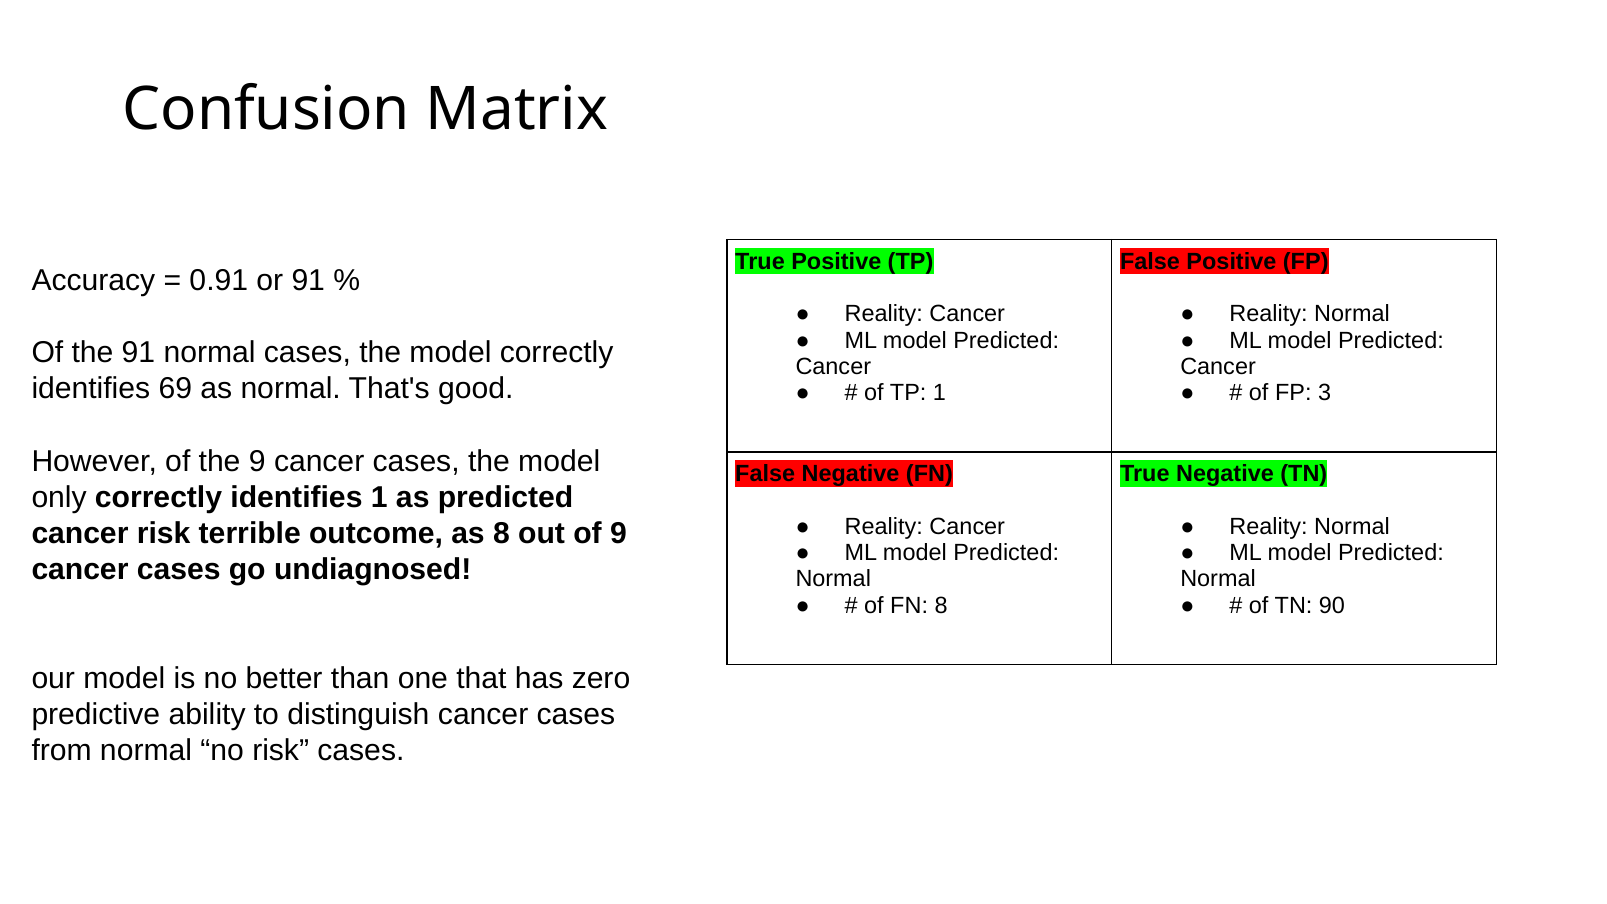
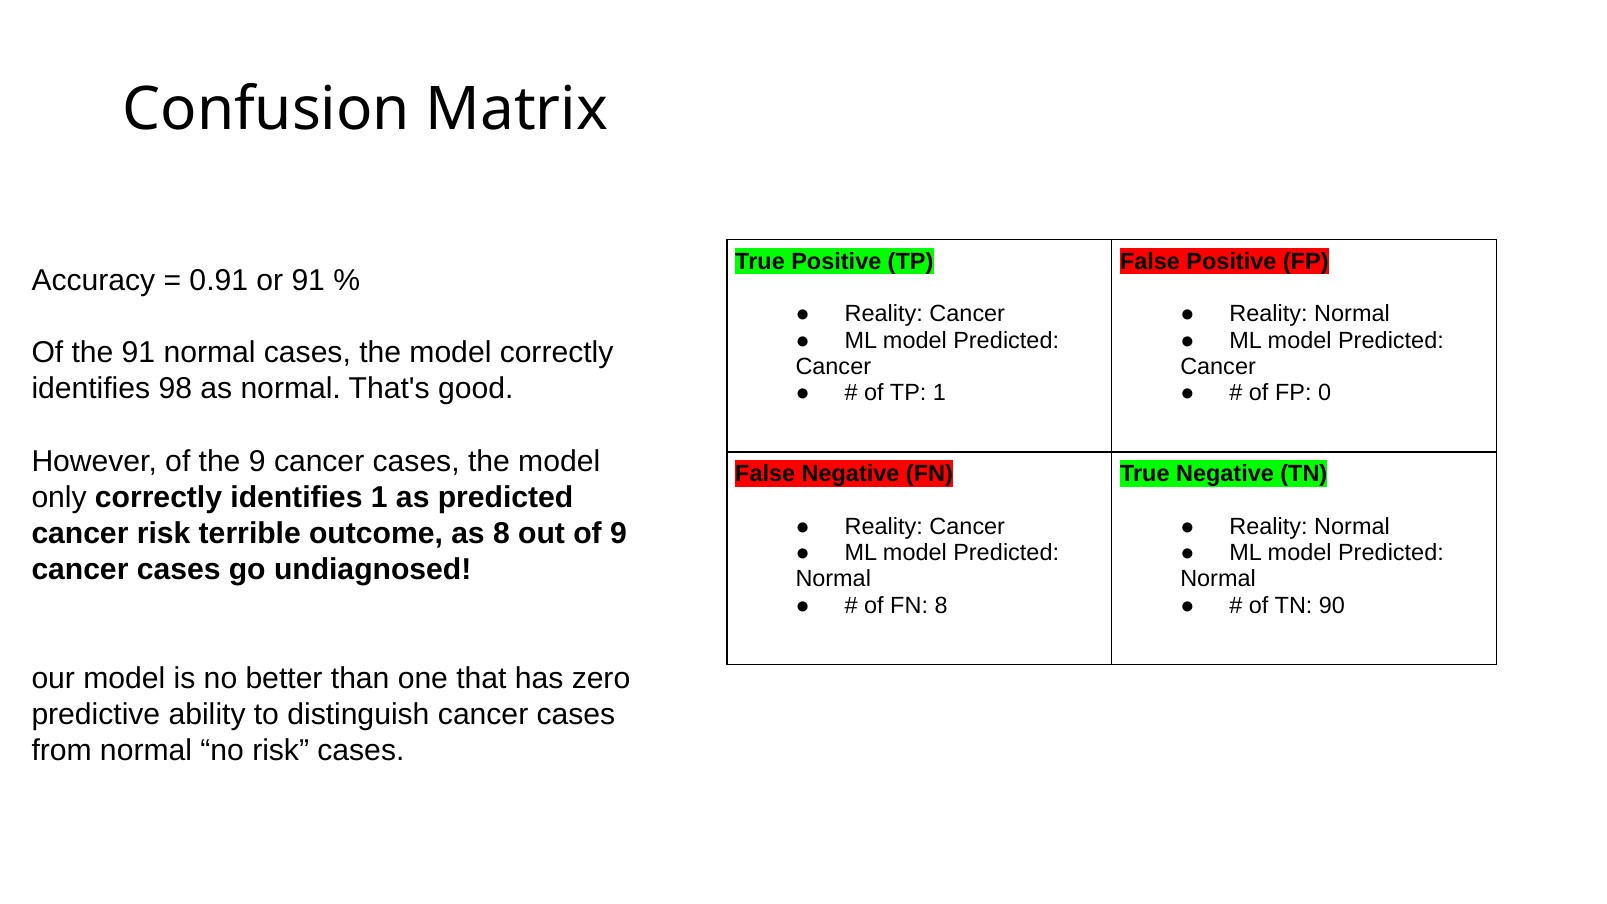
69: 69 -> 98 (175, 389)
3: 3 -> 0 (1325, 393)
